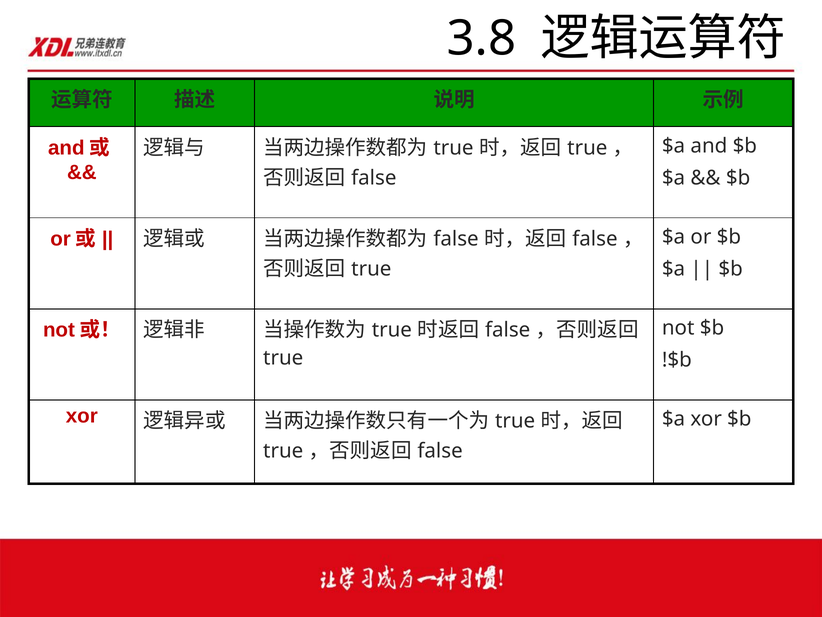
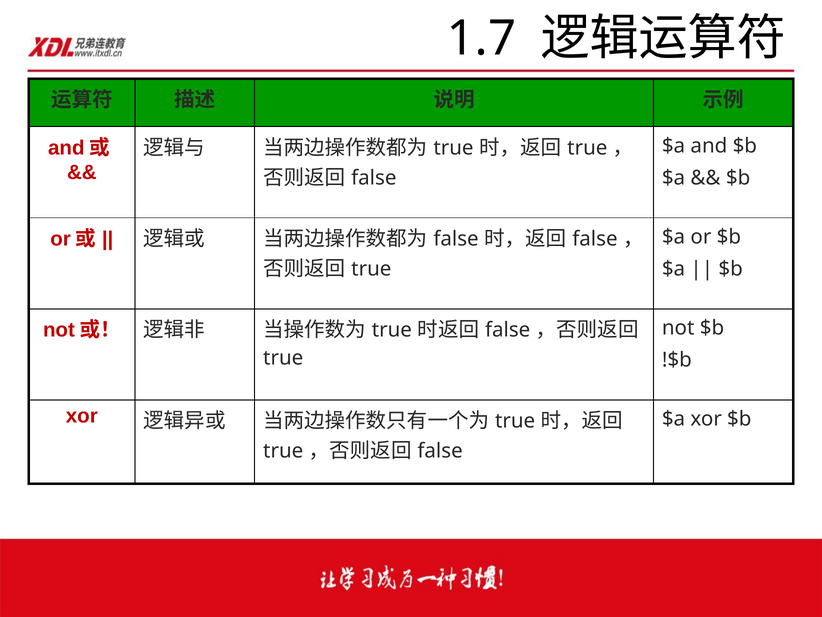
3.8: 3.8 -> 1.7 (482, 39)
